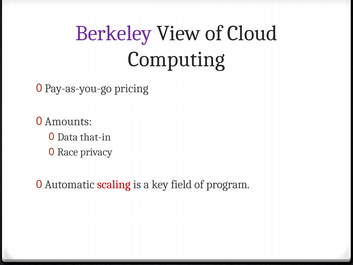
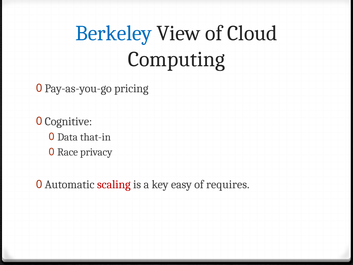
Berkeley colour: purple -> blue (114, 33)
Amounts: Amounts -> Cognitive (68, 121)
field: field -> easy (181, 184)
program: program -> requires (228, 184)
